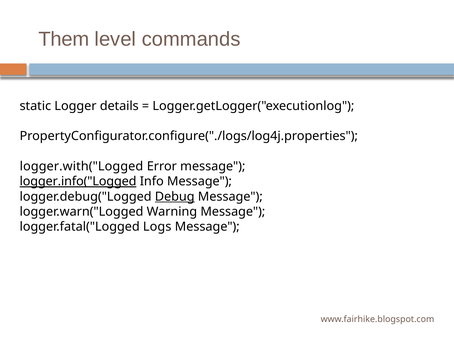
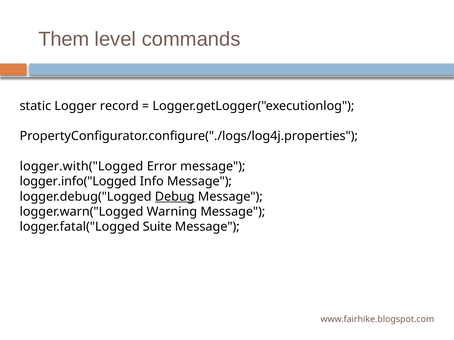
details: details -> record (119, 106)
logger.info("Logged underline: present -> none (78, 182)
Logs: Logs -> Suite (157, 227)
